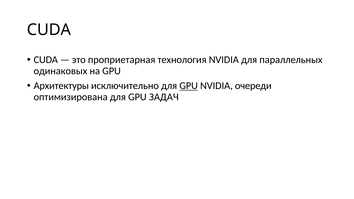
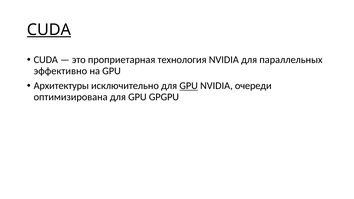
CUDA underline: none -> present (49, 30)
одинаковых: одинаковых -> эффективно (60, 71)
ЗАДАЧ: ЗАДАЧ -> GPGPU (164, 97)
